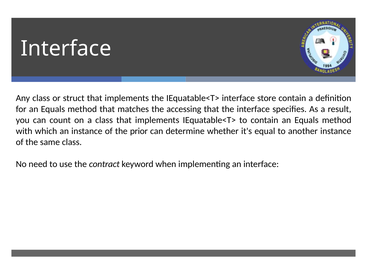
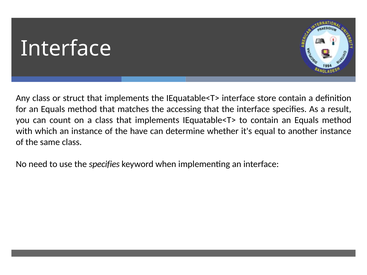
prior: prior -> have (139, 131)
the contract: contract -> specifies (104, 164)
